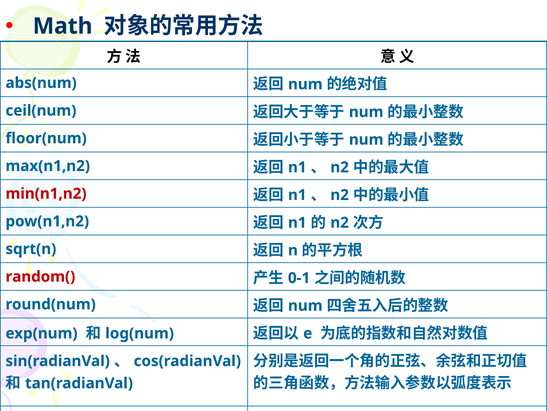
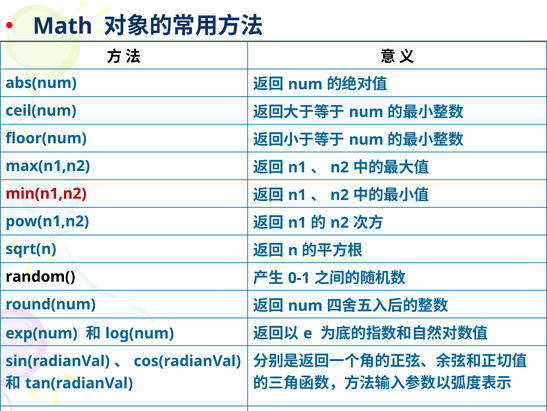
random( colour: red -> black (40, 276)
